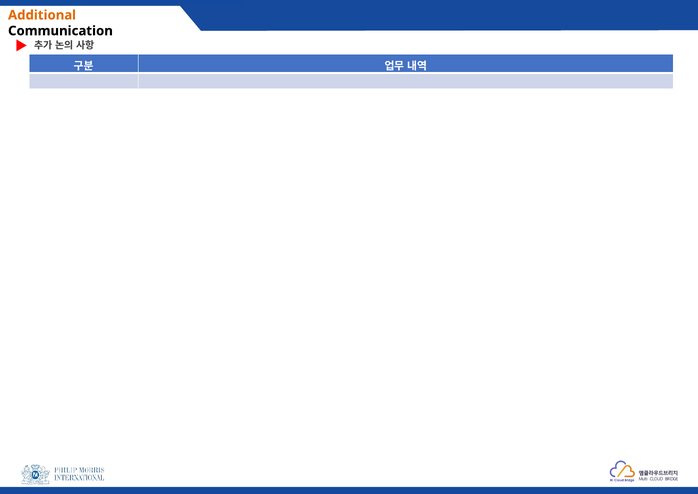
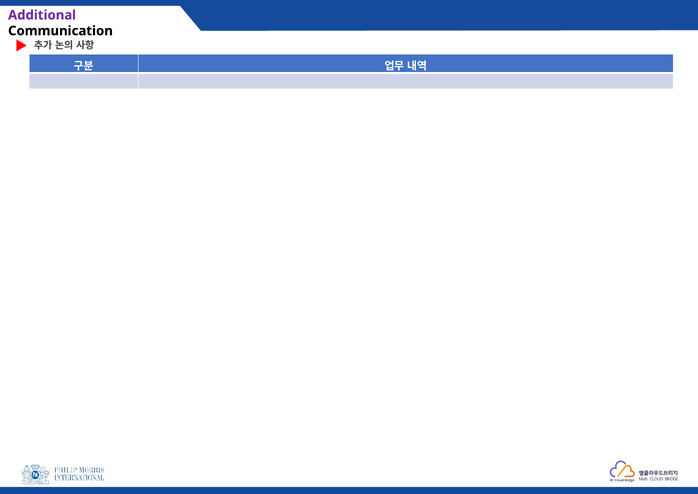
Additional colour: orange -> purple (42, 15)
